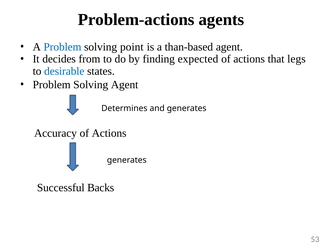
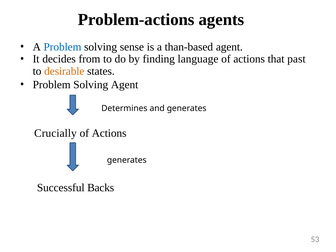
point: point -> sense (132, 47)
expected: expected -> language (198, 59)
legs: legs -> past (296, 59)
desirable colour: blue -> orange (64, 71)
Accuracy: Accuracy -> Crucially (55, 133)
